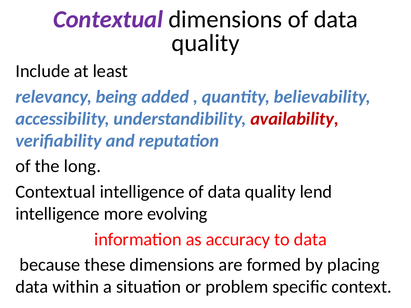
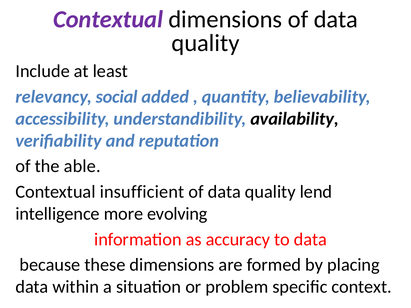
being: being -> social (117, 97)
availability colour: red -> black (295, 119)
long: long -> able (82, 166)
Contextual intelligence: intelligence -> insufficient (142, 192)
